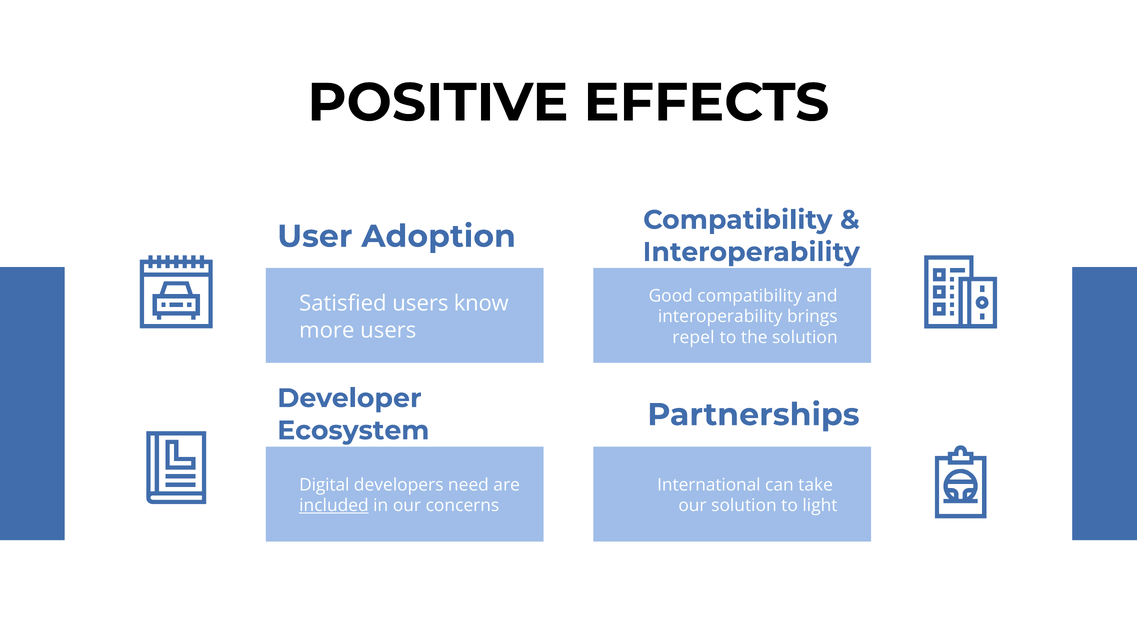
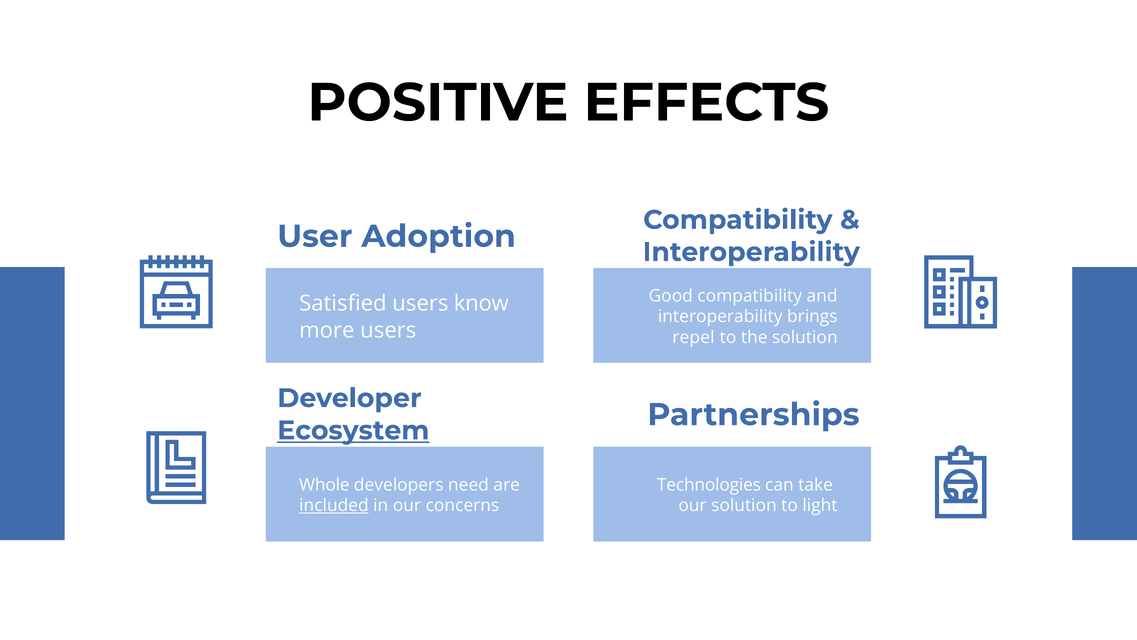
Ecosystem underline: none -> present (353, 430)
Digital: Digital -> Whole (324, 485)
International: International -> Technologies (709, 485)
